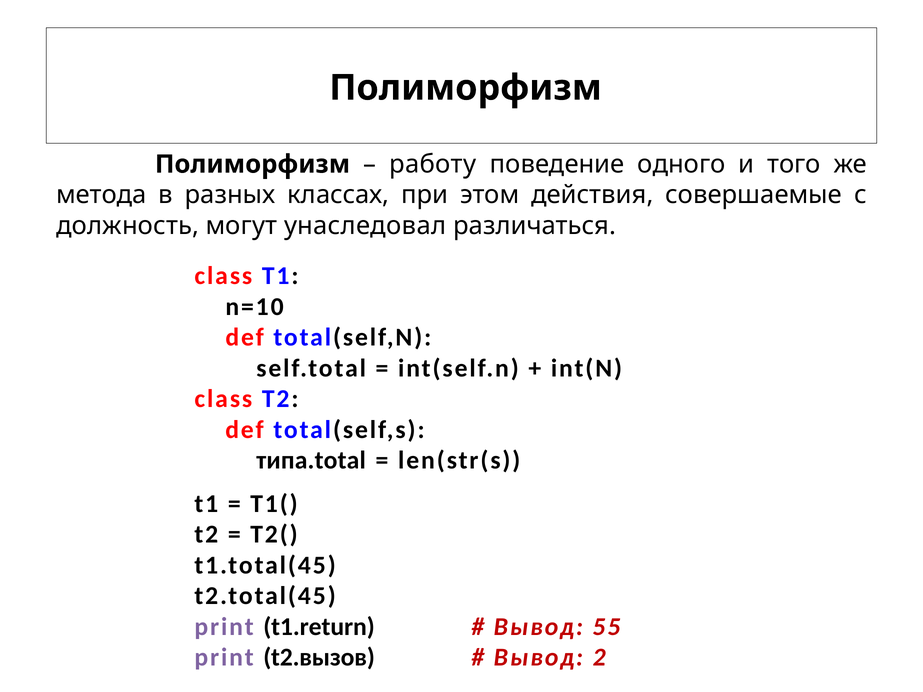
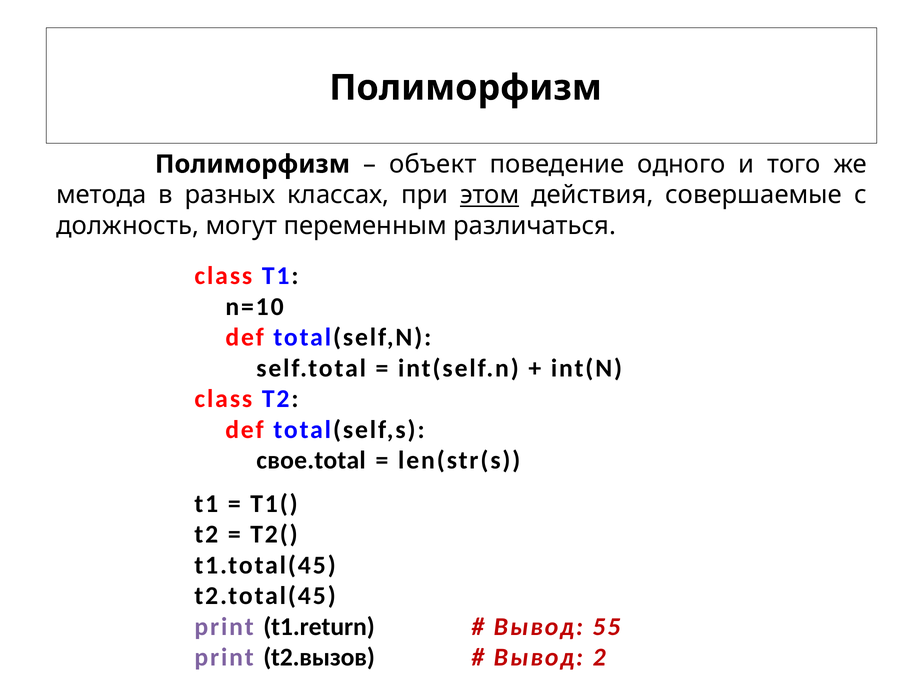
работу: работу -> объект (433, 164)
этом underline: none -> present (490, 195)
унаследовал: унаследовал -> переменным (365, 226)
типа.total: типа.total -> свое.total (311, 461)
